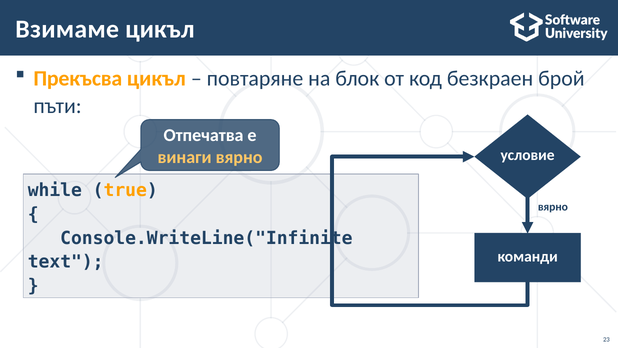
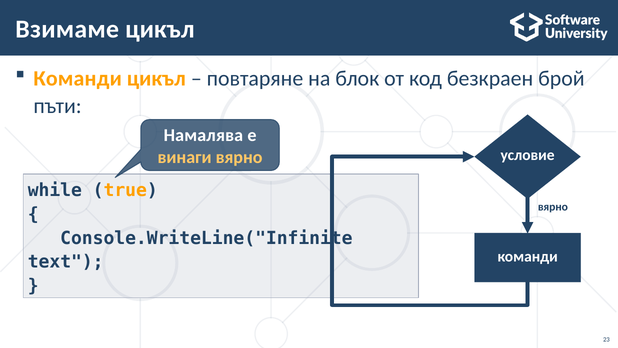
Прекъсва: Прекъсва -> Команди (78, 78)
Отпечатва: Отпечатва -> Намалява (203, 135)
